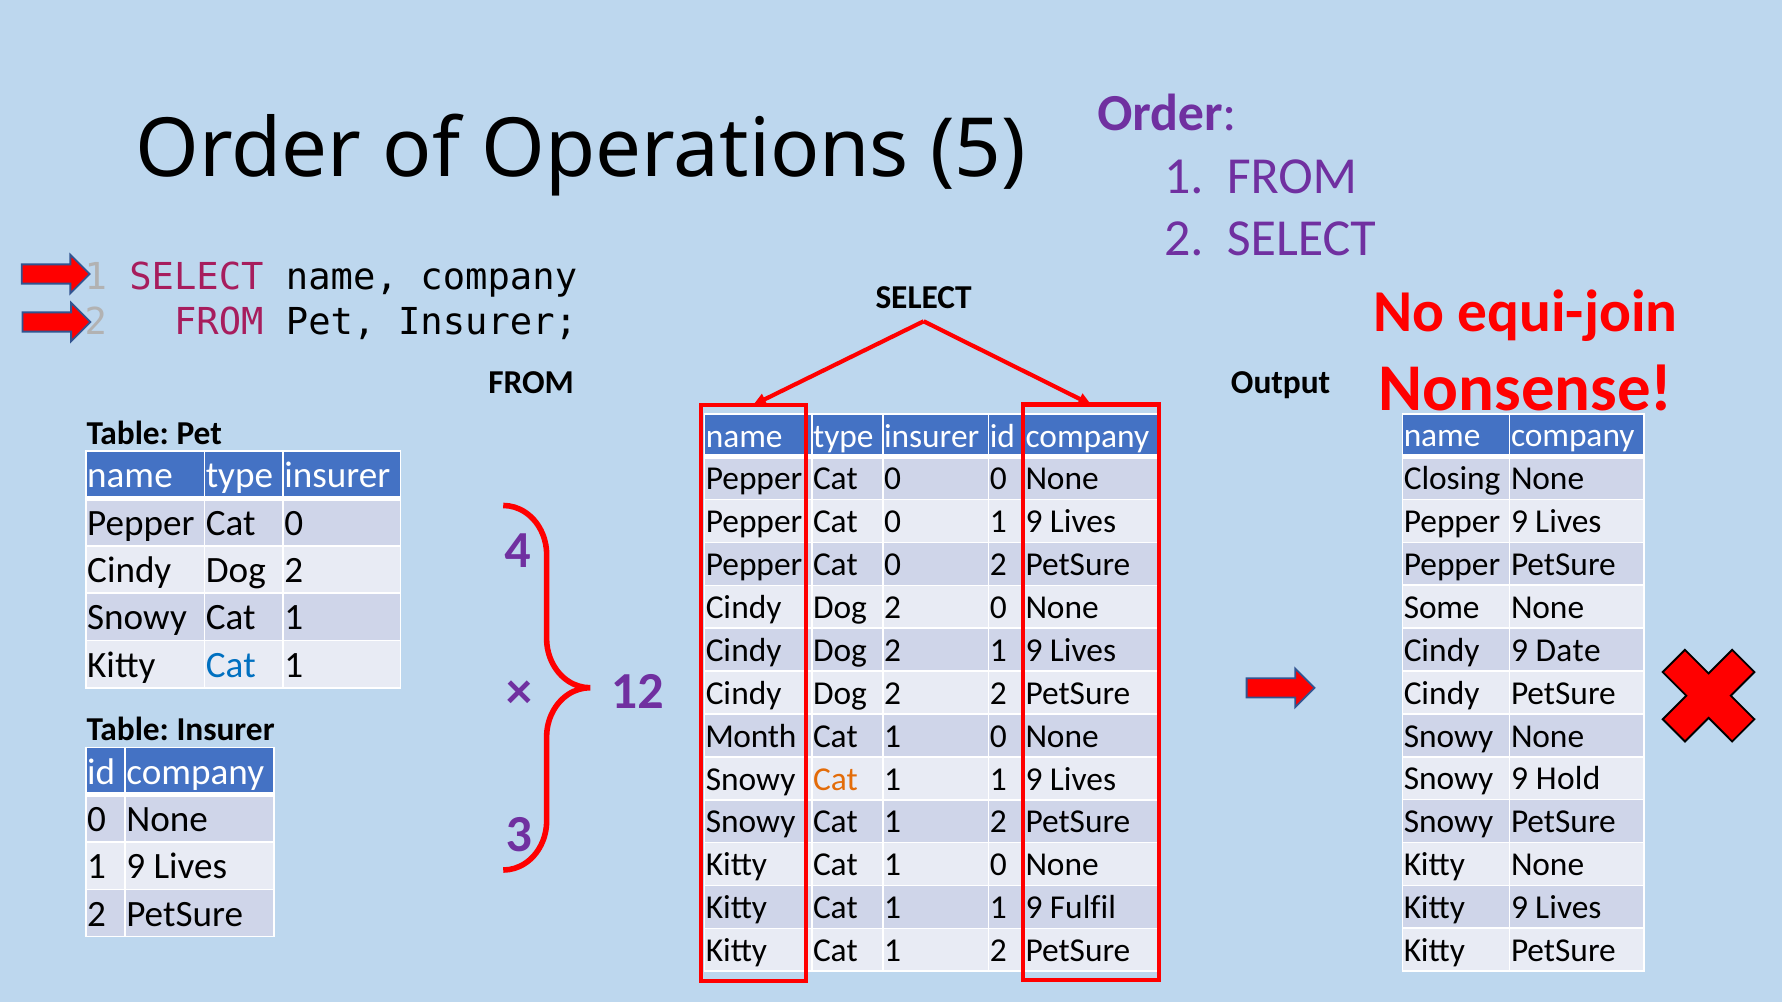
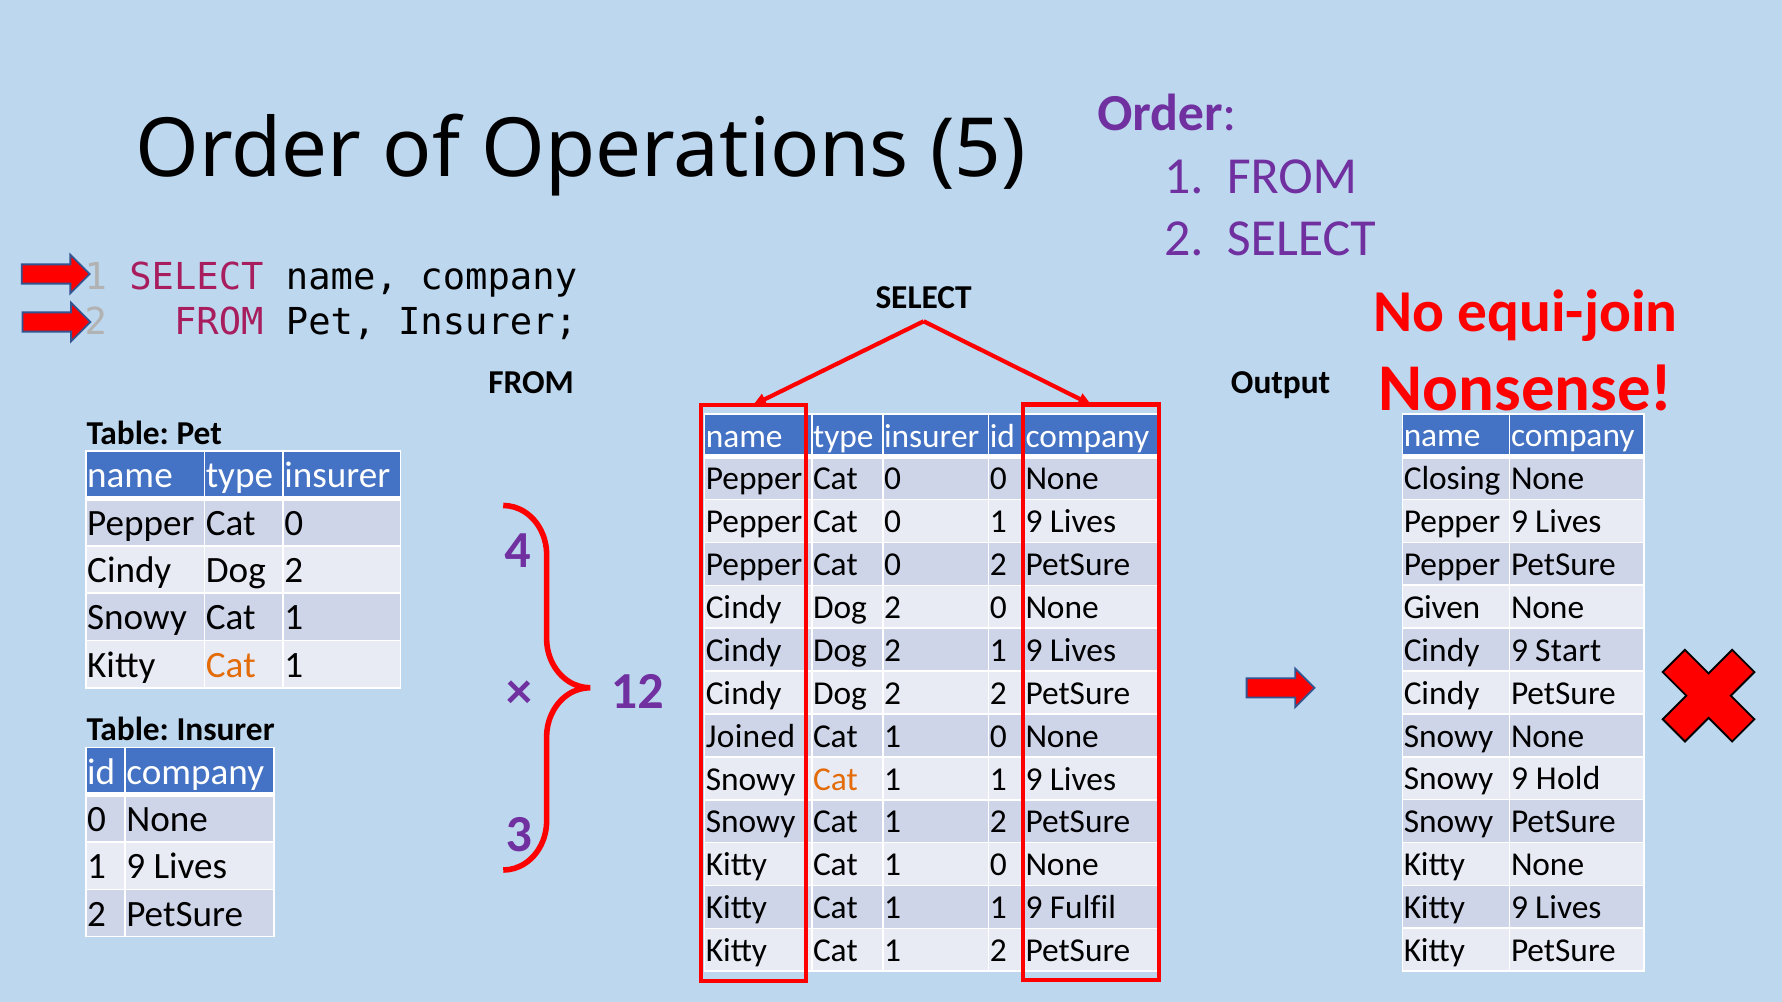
Some: Some -> Given (1442, 608)
Date: Date -> Start (1568, 650)
Cat colour: blue -> orange (231, 665)
Month: Month -> Joined (750, 736)
